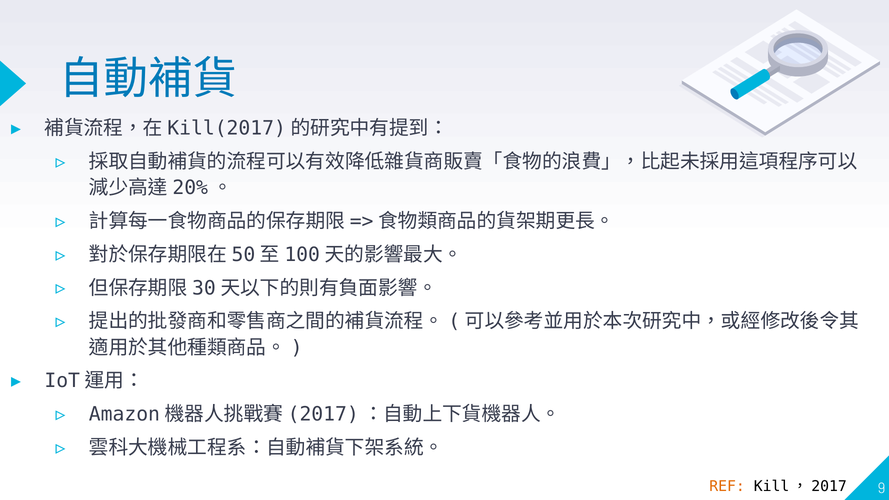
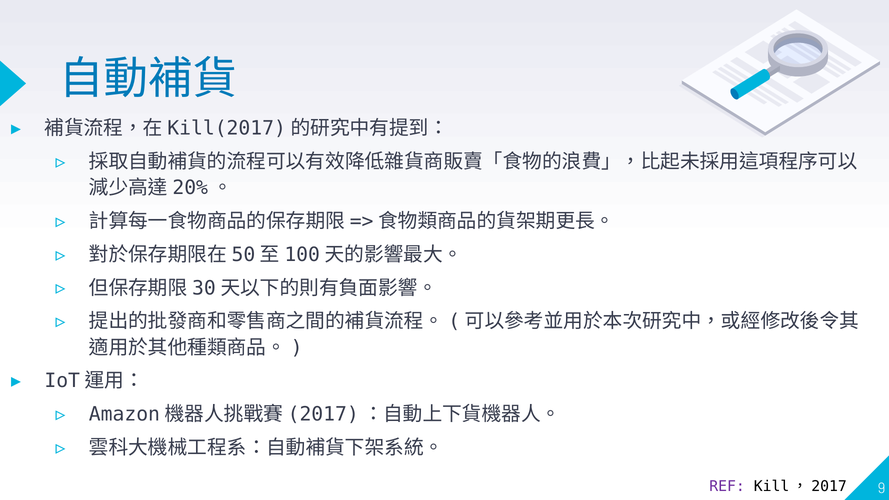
REF colour: orange -> purple (727, 486)
